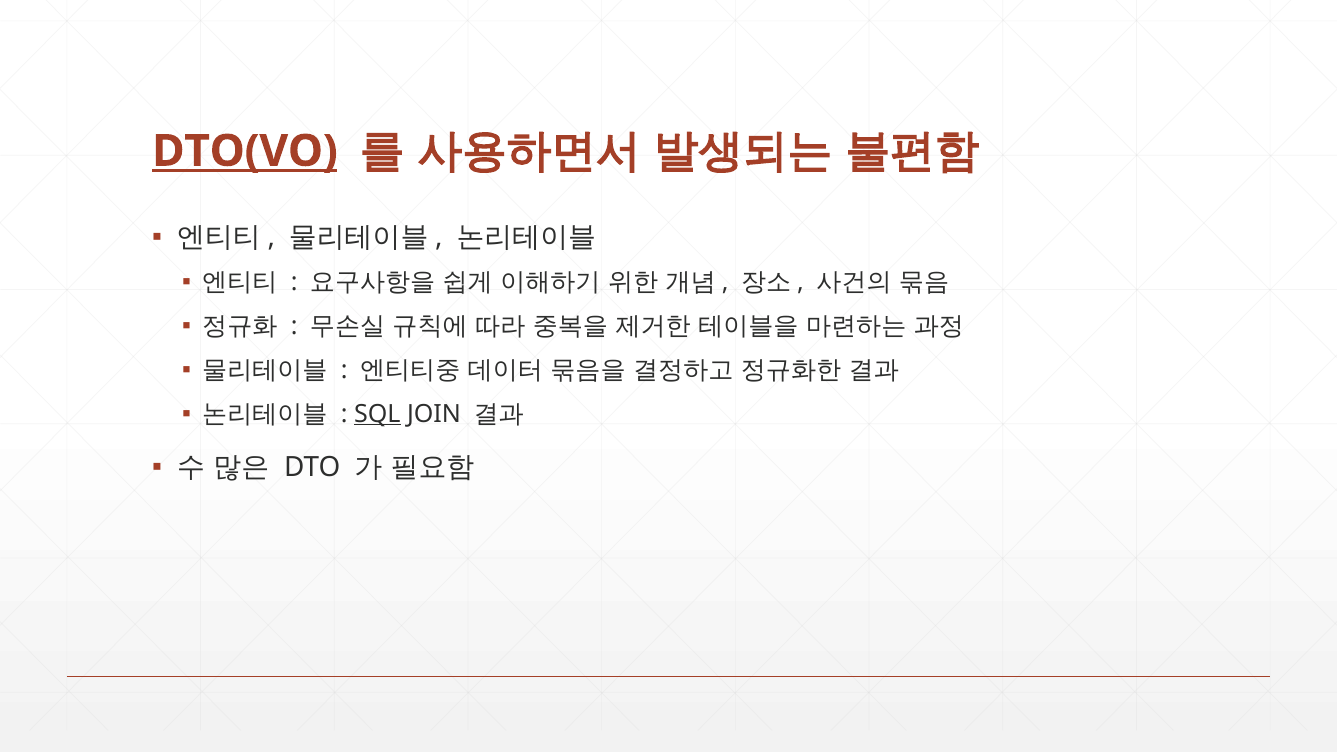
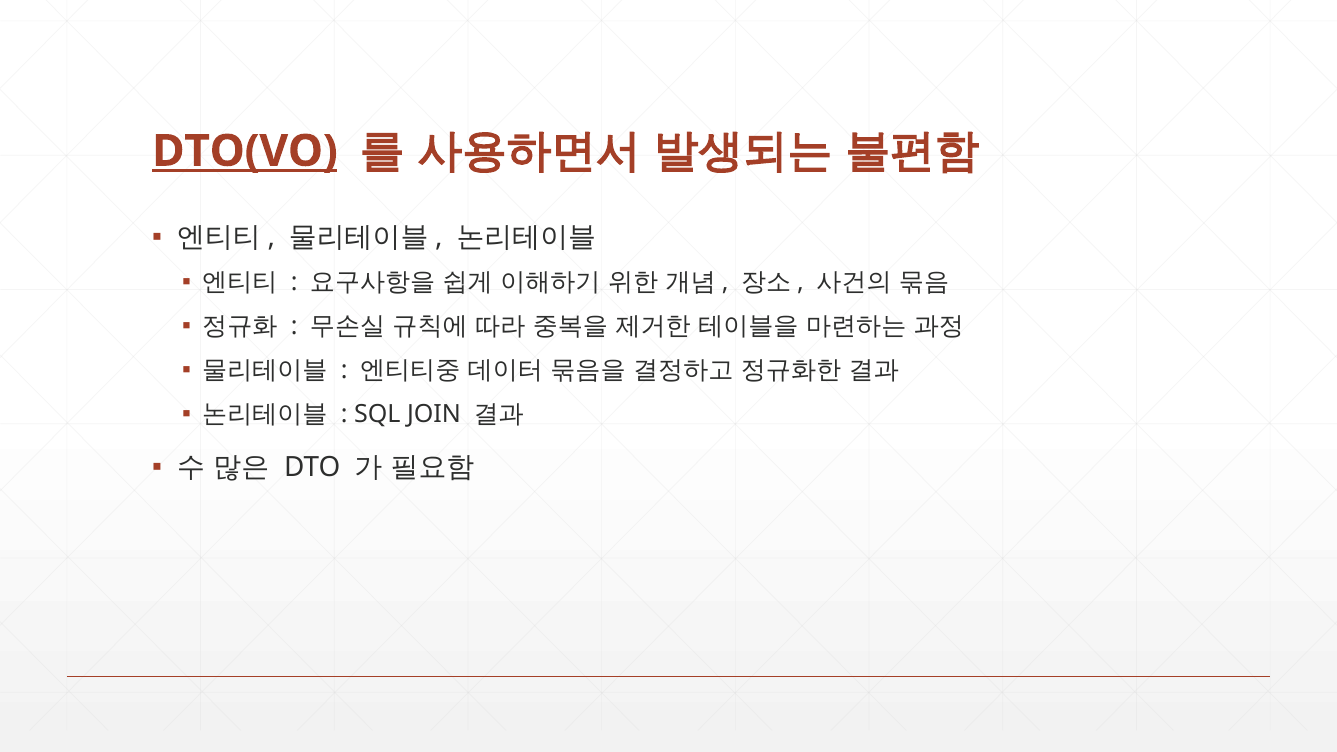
SQL underline: present -> none (377, 414)
